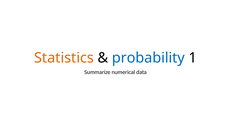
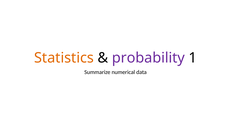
probability colour: blue -> purple (148, 58)
